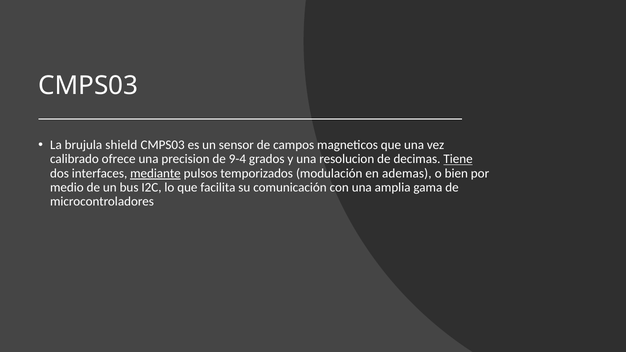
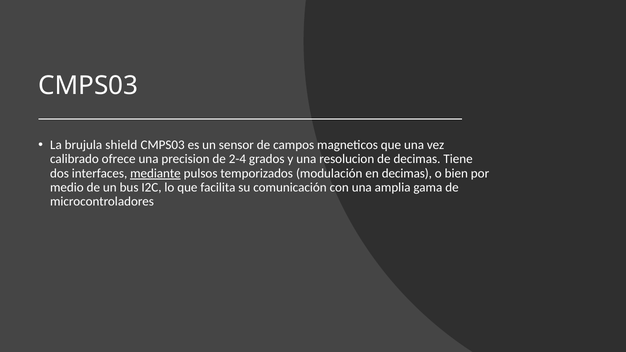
9-4: 9-4 -> 2-4 (237, 159)
Tiene underline: present -> none (458, 159)
en ademas: ademas -> decimas (407, 173)
